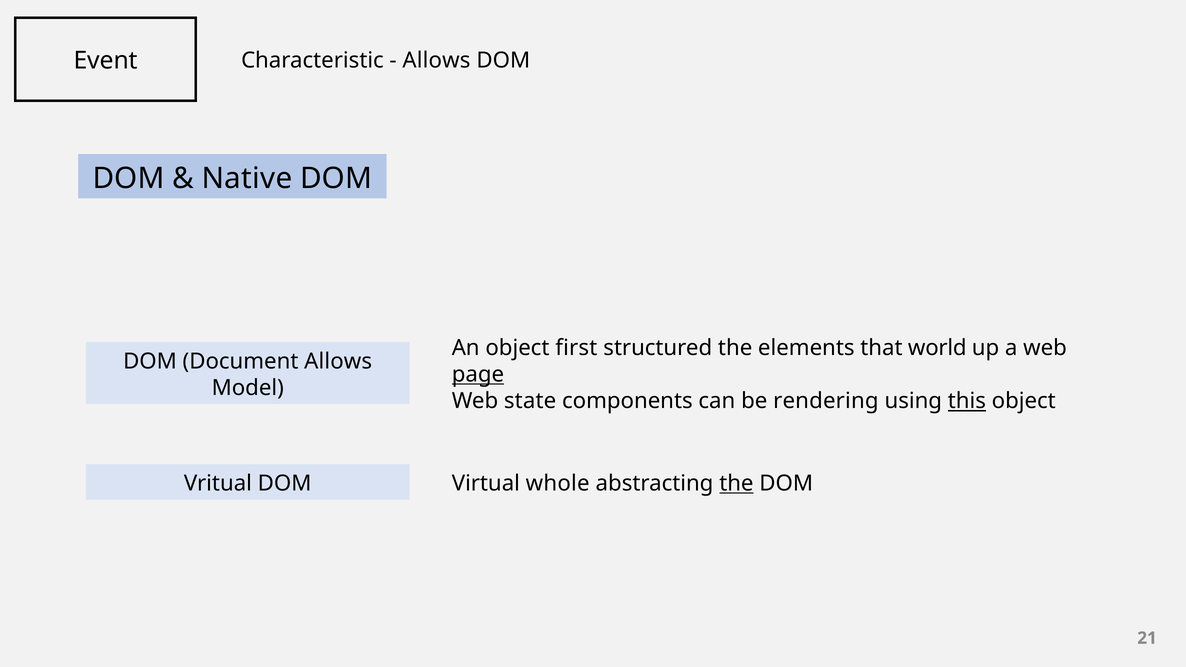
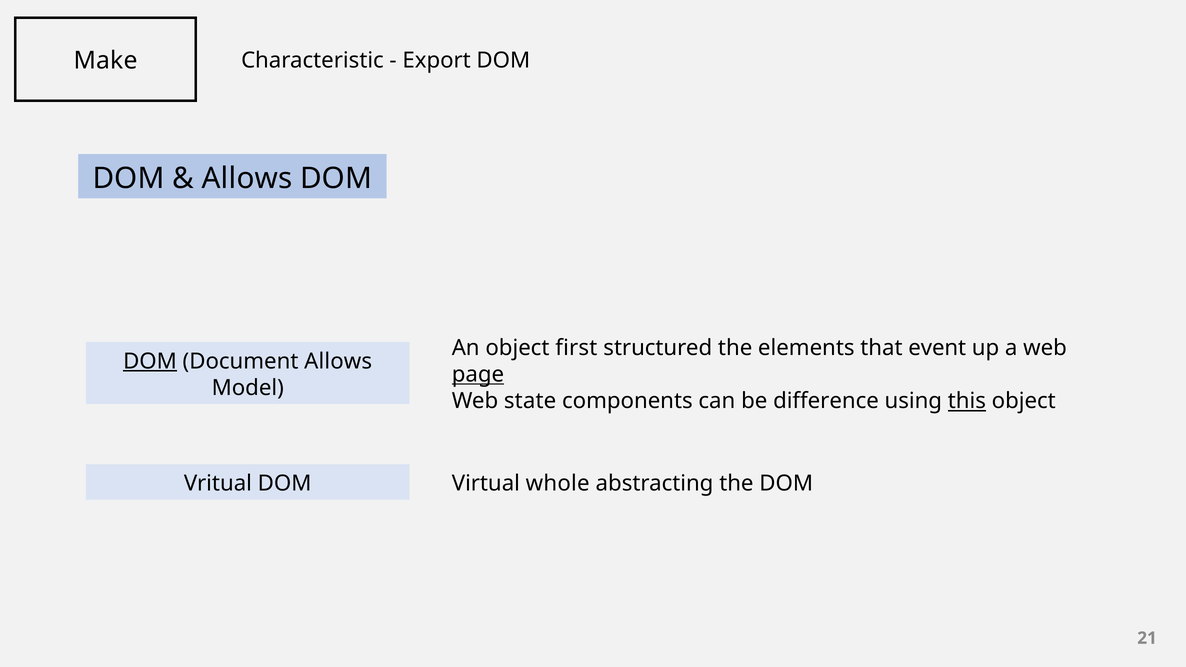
Event: Event -> Make (106, 61)
Allows: Allows -> Export (437, 60)
Native: Native -> Allows (247, 178)
world: world -> event (937, 348)
DOM underline: none -> present (150, 361)
rendering: rendering -> difference (826, 401)
the underline: present -> none (736, 484)
